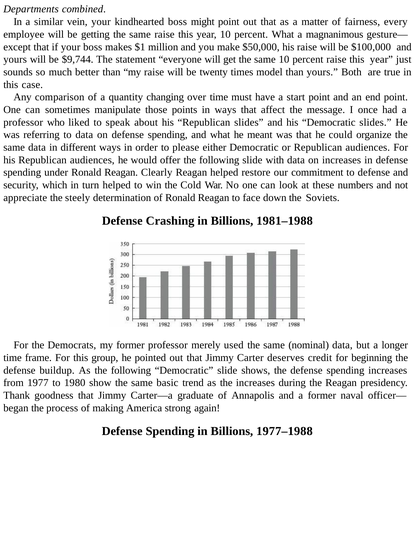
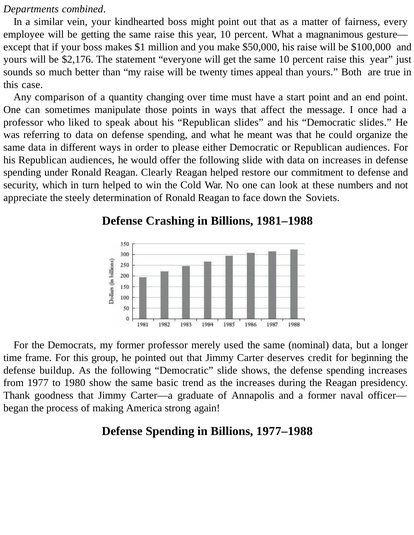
$9,744: $9,744 -> $2,176 (78, 60)
model: model -> appeal (270, 72)
